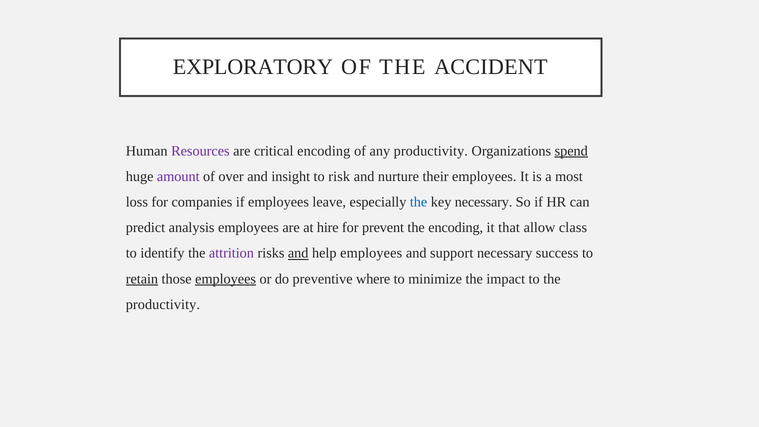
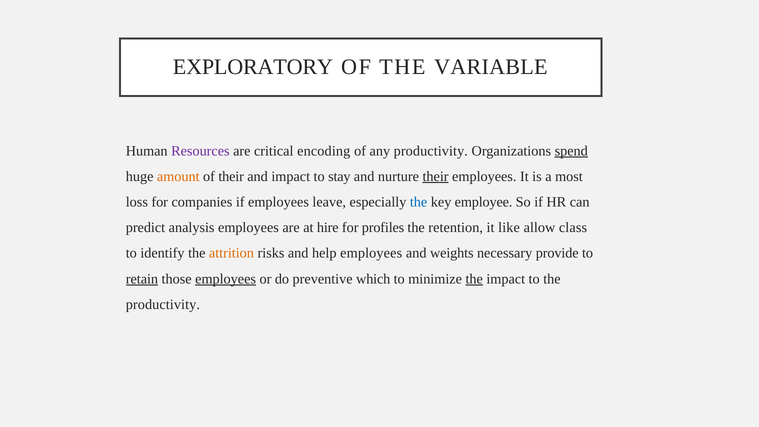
ACCIDENT: ACCIDENT -> VARIABLE (491, 67)
amount colour: purple -> orange (178, 176)
of over: over -> their (231, 176)
and insight: insight -> impact (291, 176)
risk: risk -> stay (339, 176)
their underline: none -> present (436, 176)
key necessary: necessary -> employee (484, 202)
prevent: prevent -> profiles (383, 228)
the encoding: encoding -> retention (456, 228)
that: that -> like (509, 228)
attrition colour: purple -> orange (231, 253)
and underline: present -> none (298, 253)
support: support -> weights (452, 253)
success: success -> provide (557, 253)
where: where -> which (373, 279)
the underline: none -> present (474, 279)
